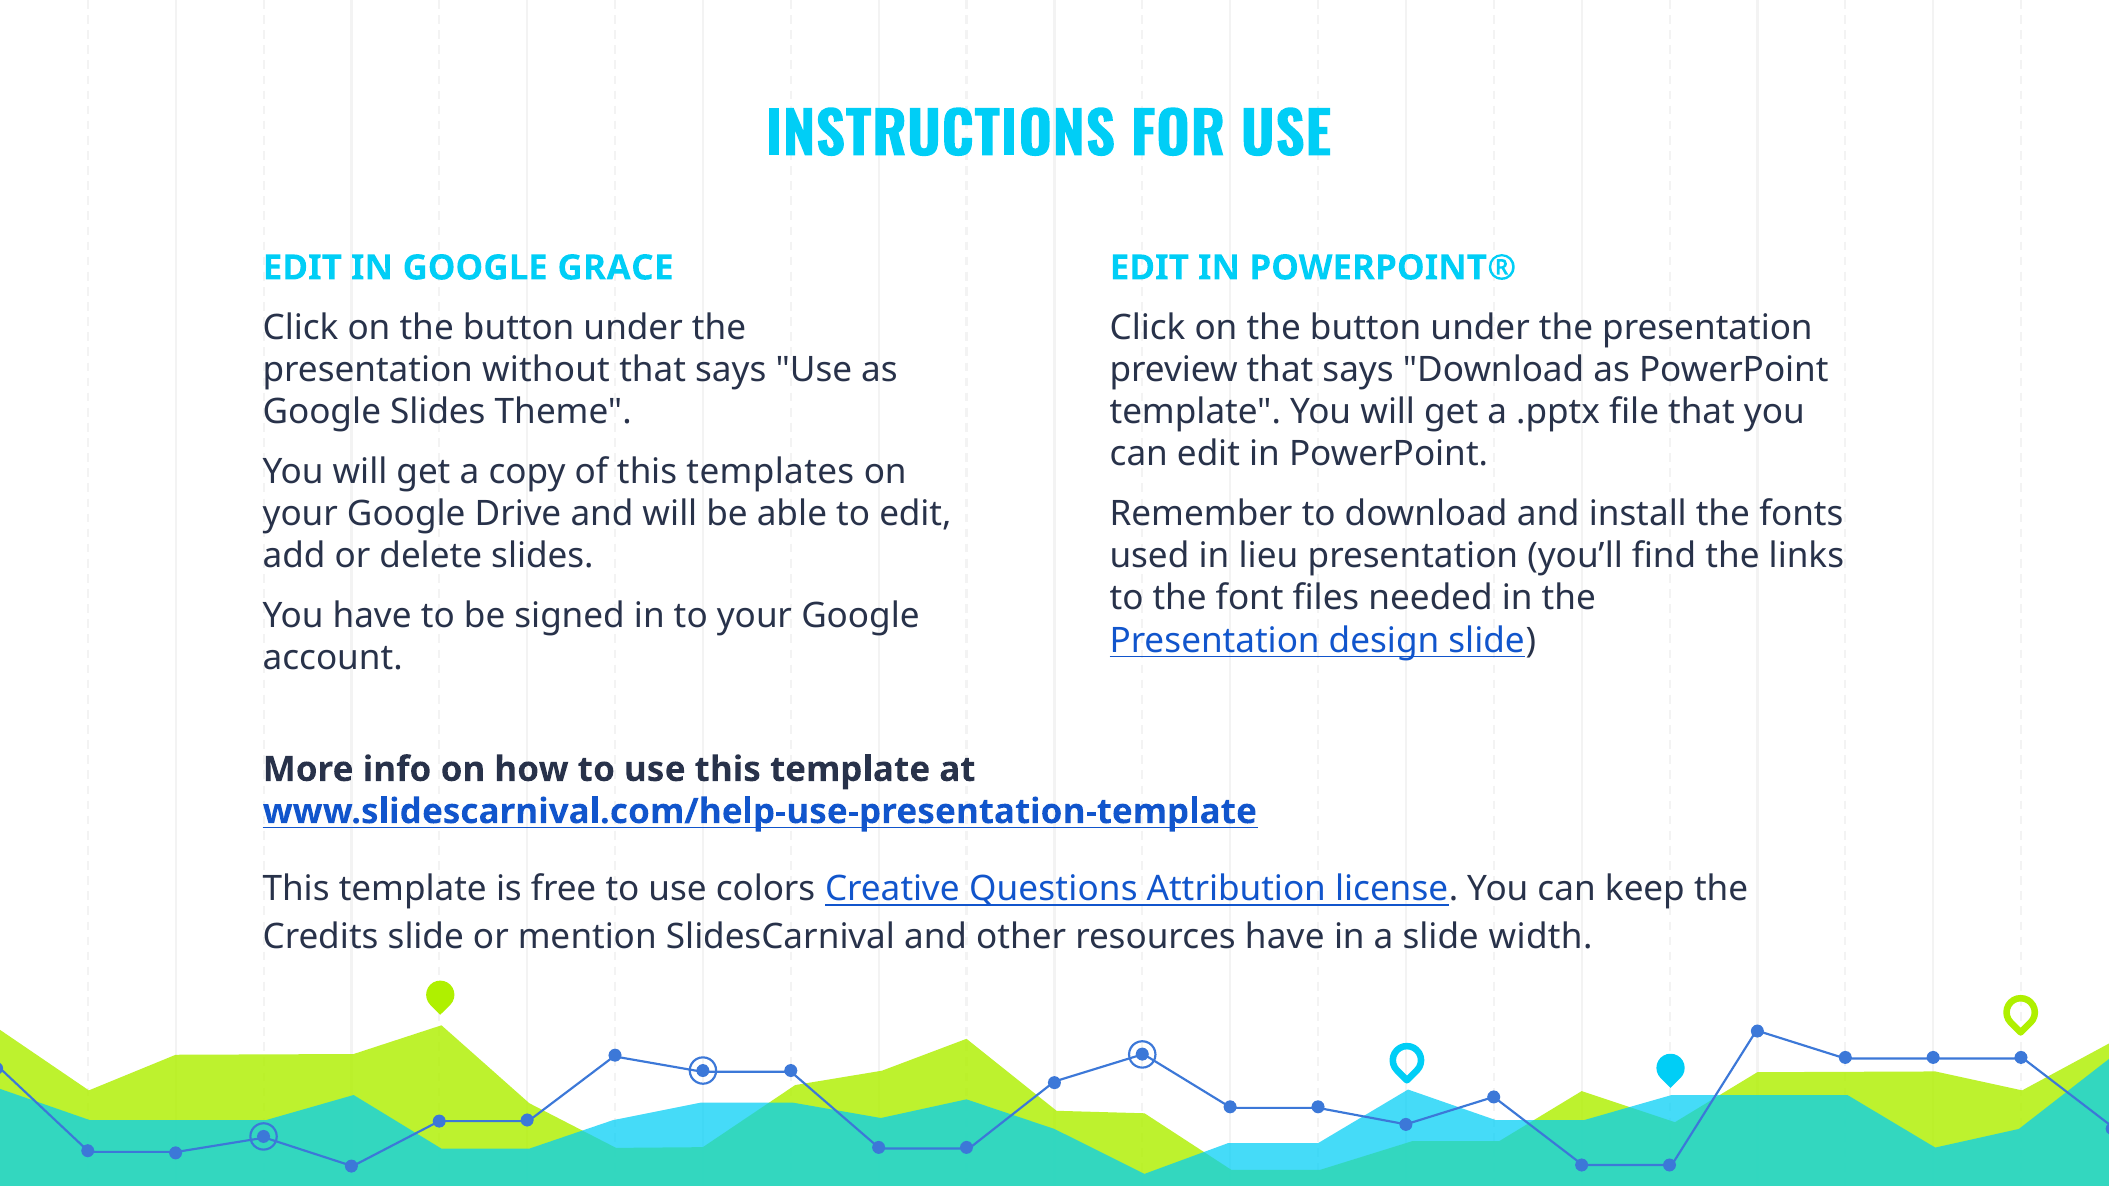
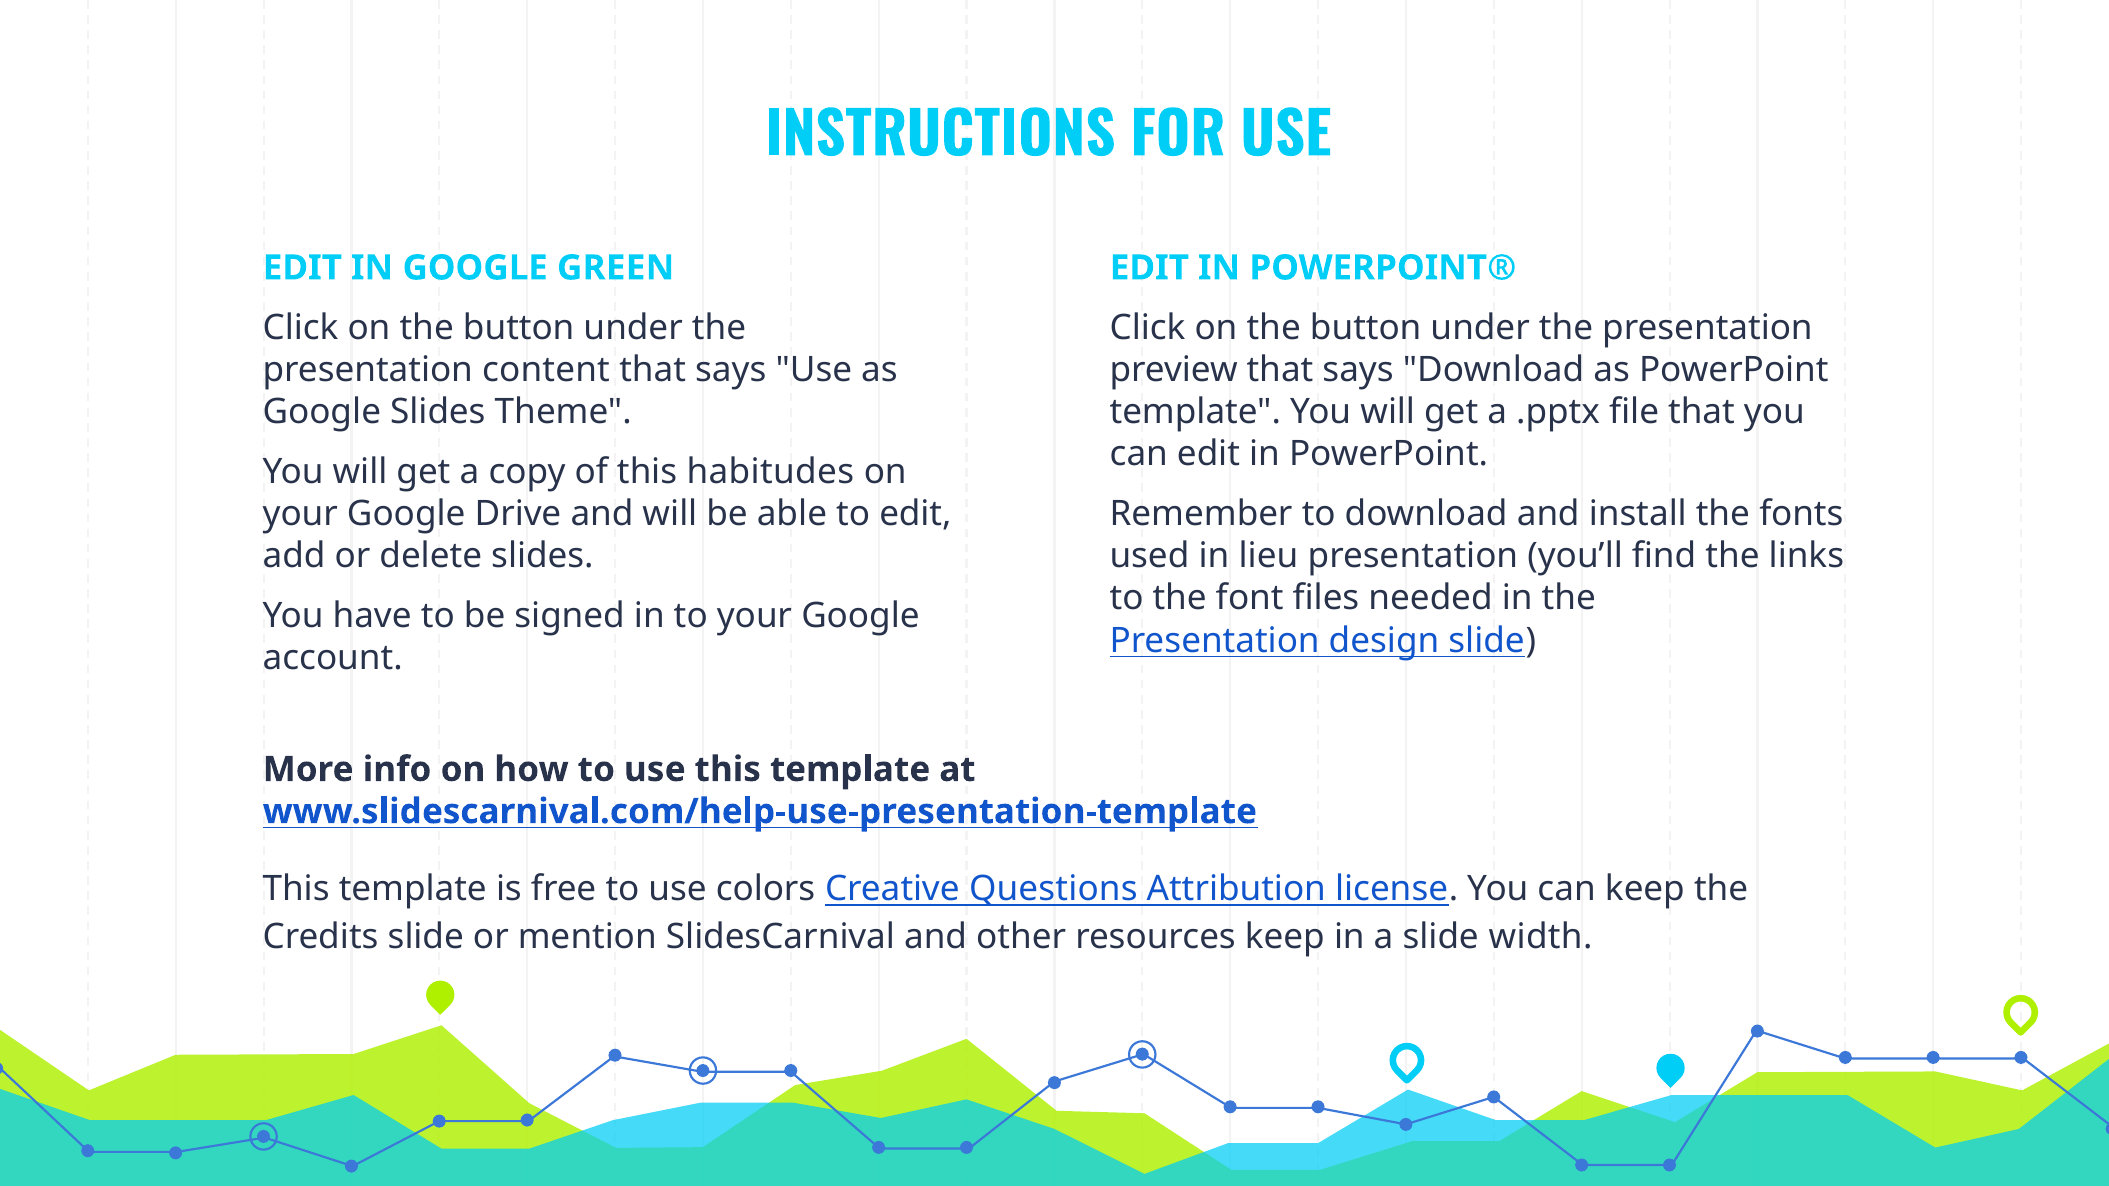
GRACE: GRACE -> GREEN (616, 268)
without: without -> content (546, 370)
templates: templates -> habitudes (770, 472)
resources have: have -> keep (1285, 937)
